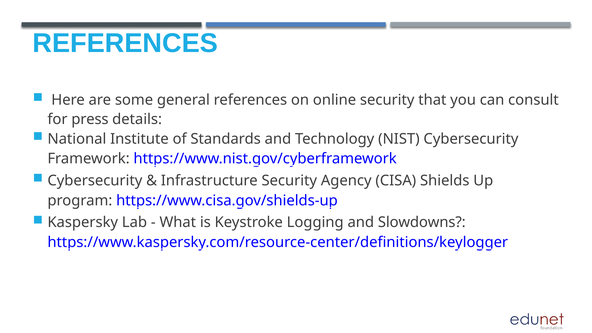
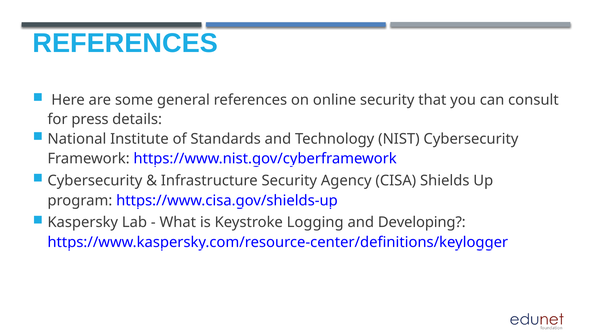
Slowdowns: Slowdowns -> Developing (422, 222)
